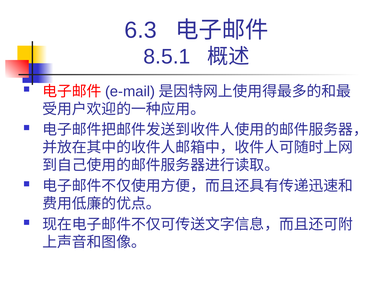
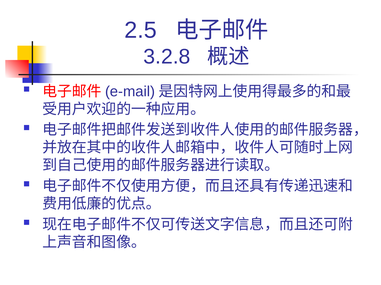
6.3: 6.3 -> 2.5 (141, 30)
8.5.1: 8.5.1 -> 3.2.8 (167, 57)
